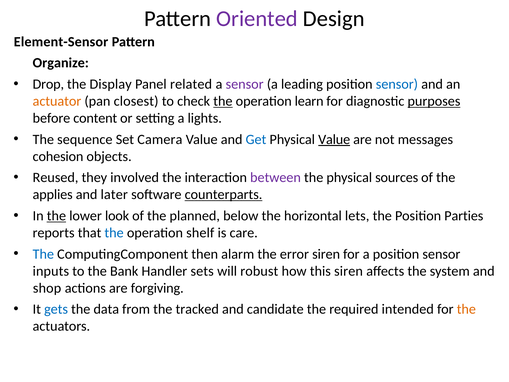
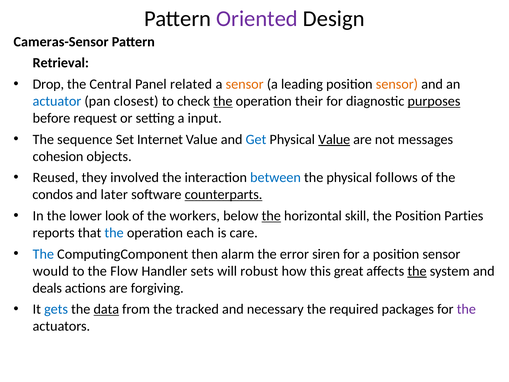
Element-Sensor: Element-Sensor -> Cameras-Sensor (61, 42)
Organize: Organize -> Retrieval (61, 63)
Display: Display -> Central (111, 84)
sensor colour: purple -> orange (245, 84)
sensor colour: blue -> orange (397, 84)
actuator colour: orange -> blue (57, 101)
learn: learn -> their (309, 101)
content: content -> request (95, 118)
lights: lights -> input (205, 118)
Camera: Camera -> Internet (160, 139)
between colour: purple -> blue (276, 178)
sources: sources -> follows (397, 178)
applies: applies -> condos (53, 195)
the underline: present -> none (56, 216)
planned: planned -> workers (195, 216)
the underline: none -> present (271, 216)
lets: lets -> skill (357, 216)
shelf: shelf -> each (200, 233)
inputs: inputs -> would (51, 271)
Bank: Bank -> Flow (124, 271)
this siren: siren -> great (349, 271)
the underline: none -> present (417, 271)
shop: shop -> deals (47, 288)
data underline: none -> present (106, 309)
candidate: candidate -> necessary (275, 309)
intended: intended -> packages (408, 309)
the colour: orange -> purple (466, 309)
